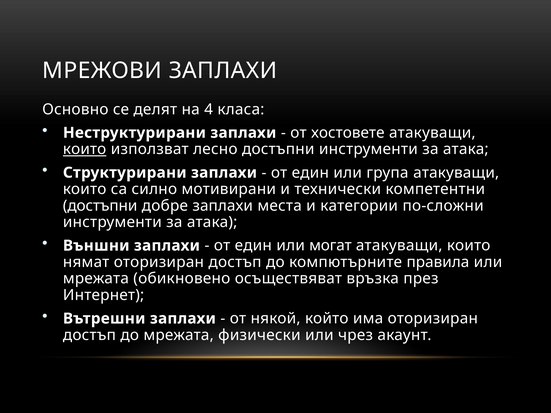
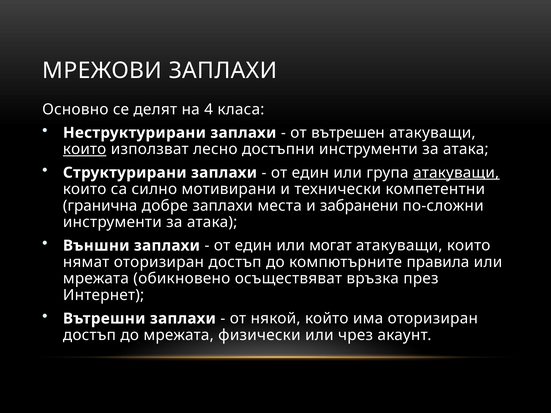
хостовете: хостовете -> вътрешен (348, 133)
атакуващи underline: none -> present (456, 173)
достъпни: достъпни -> гранична (100, 206)
категории: категории -> забранени (359, 206)
